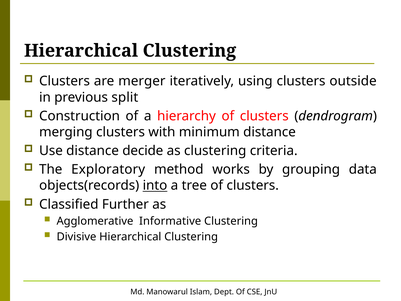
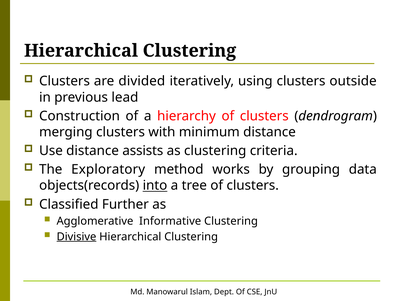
merger: merger -> divided (142, 81)
split: split -> lead (125, 97)
decide: decide -> assists (143, 151)
Divisive underline: none -> present (76, 236)
